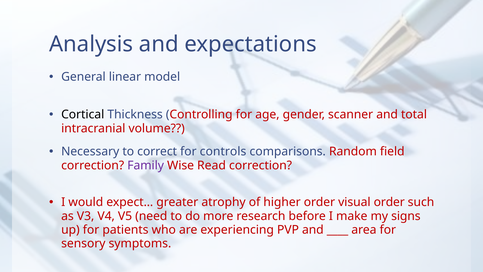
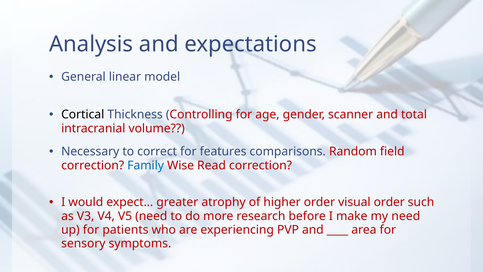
controls: controls -> features (223, 151)
Family colour: purple -> blue (146, 165)
my signs: signs -> need (406, 216)
